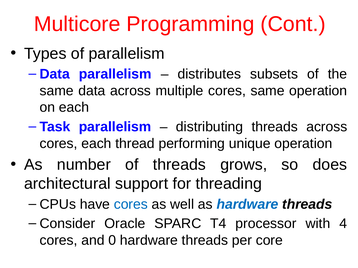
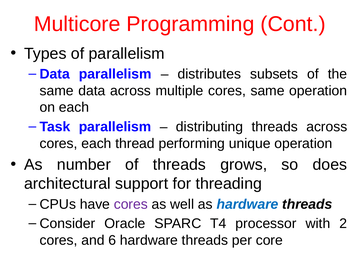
cores colour: blue -> purple (131, 205)
4: 4 -> 2 (343, 224)
0: 0 -> 6 (112, 241)
